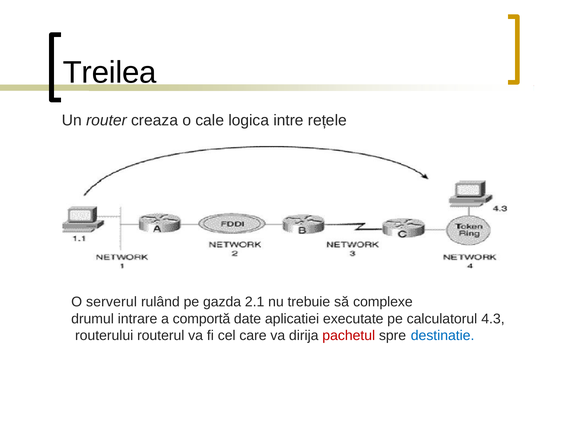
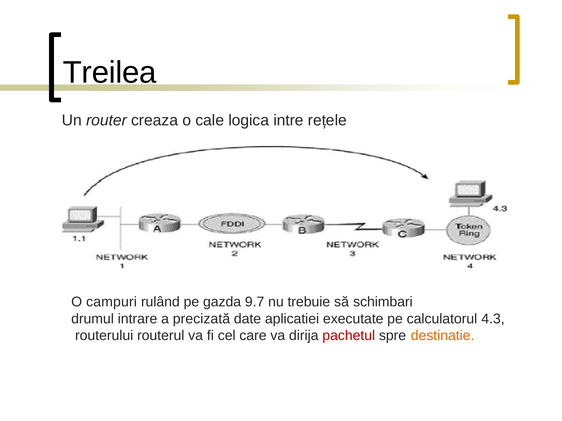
serverul: serverul -> campuri (111, 302)
2.1: 2.1 -> 9.7 (255, 302)
complexe: complexe -> schimbari (383, 302)
comportă: comportă -> precizată (201, 319)
destinatie colour: blue -> orange (443, 336)
